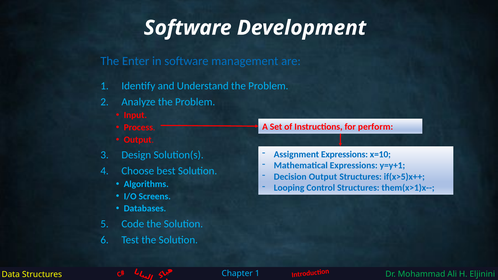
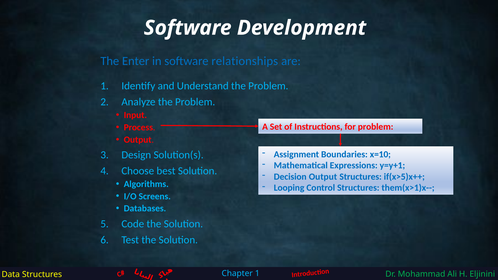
management: management -> relationships (245, 61)
for perform: perform -> problem (376, 127)
Assignment Expressions: Expressions -> Boundaries (344, 154)
